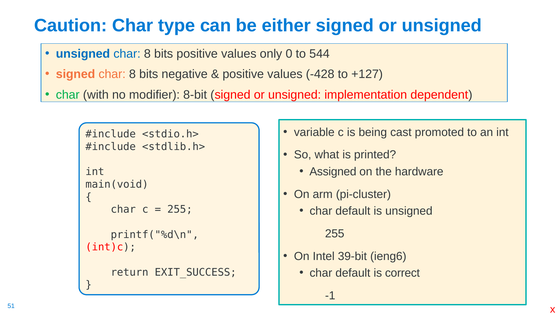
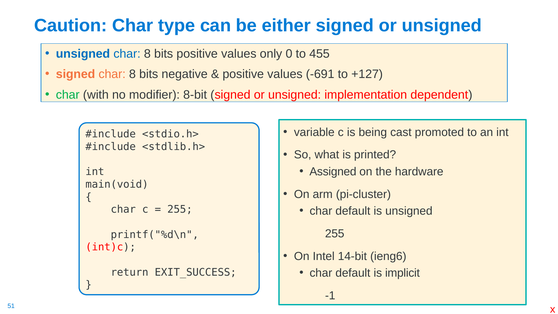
544: 544 -> 455 (319, 54)
-428: -428 -> -691 (320, 74)
39-bit: 39-bit -> 14-bit (352, 256)
correct: correct -> implicit (402, 273)
